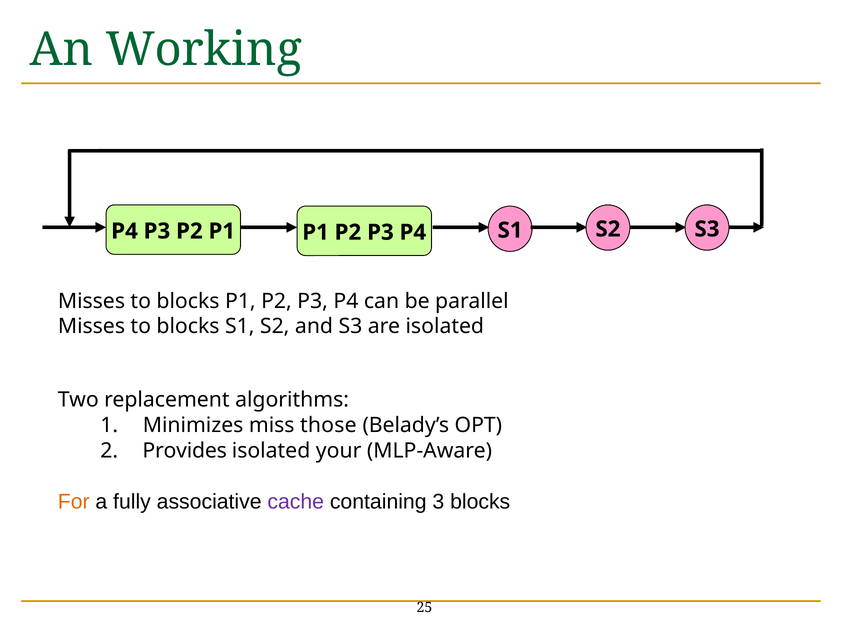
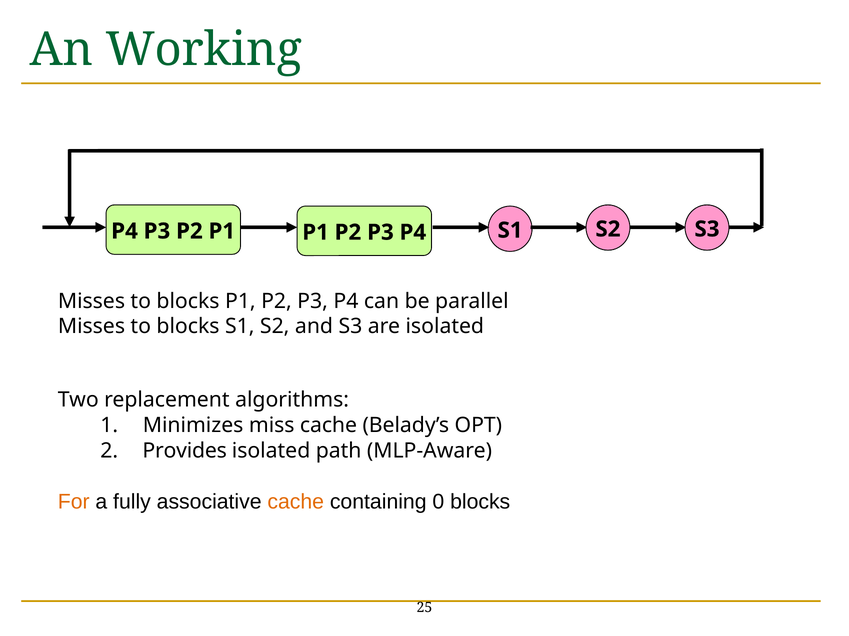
miss those: those -> cache (328, 426)
your: your -> path (339, 451)
cache colour: purple -> orange (296, 502)
3: 3 -> 0 (438, 502)
